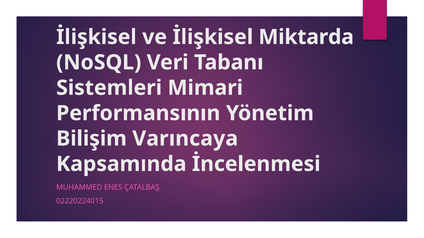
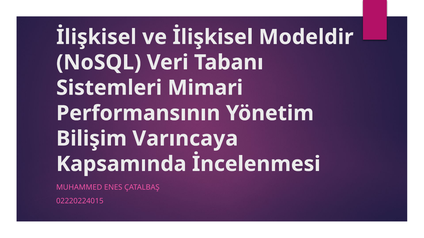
Miktarda: Miktarda -> Modeldir (306, 37)
